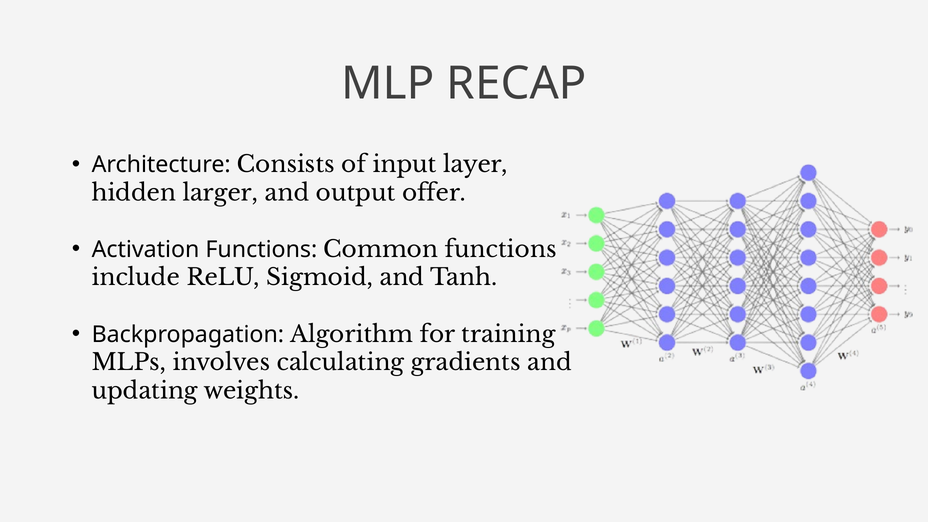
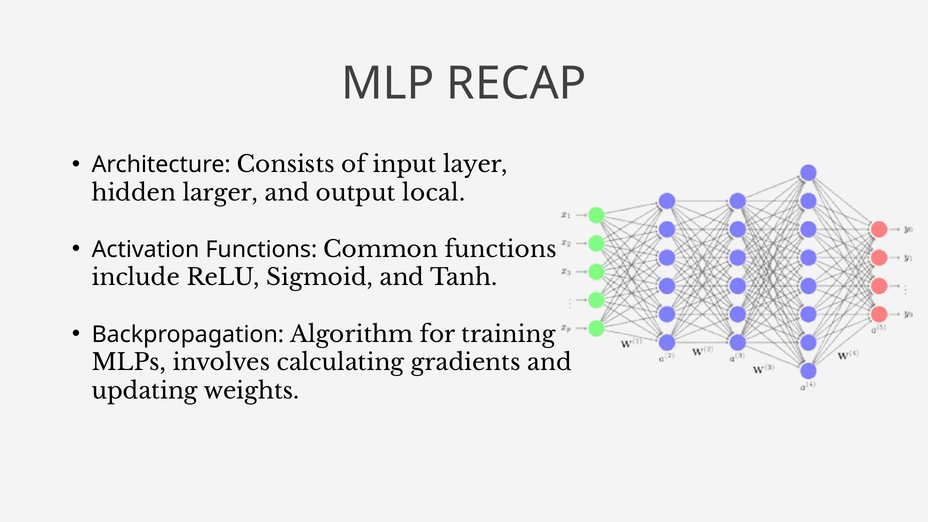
offer: offer -> local (434, 193)
